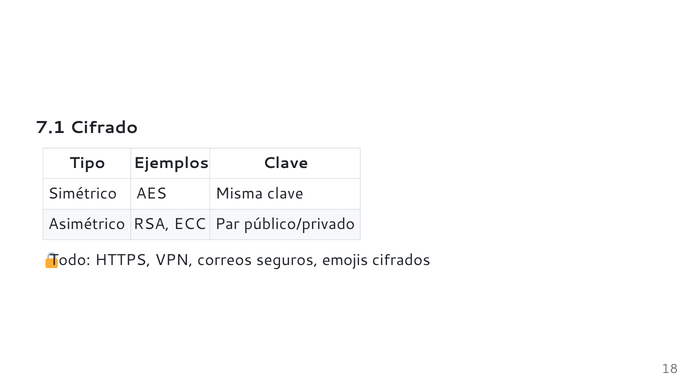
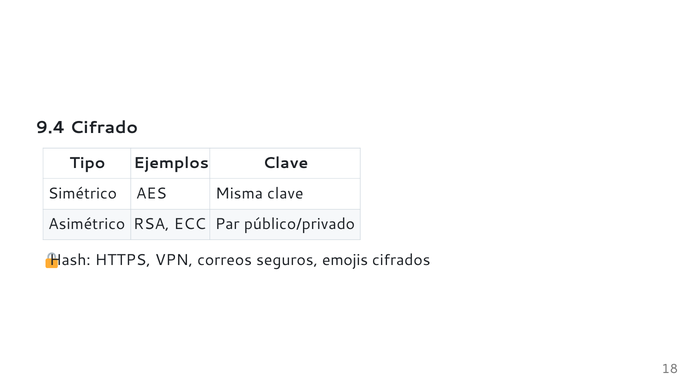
7.1: 7.1 -> 9.4 (51, 128)
Todo: Todo -> Hash (70, 260)
